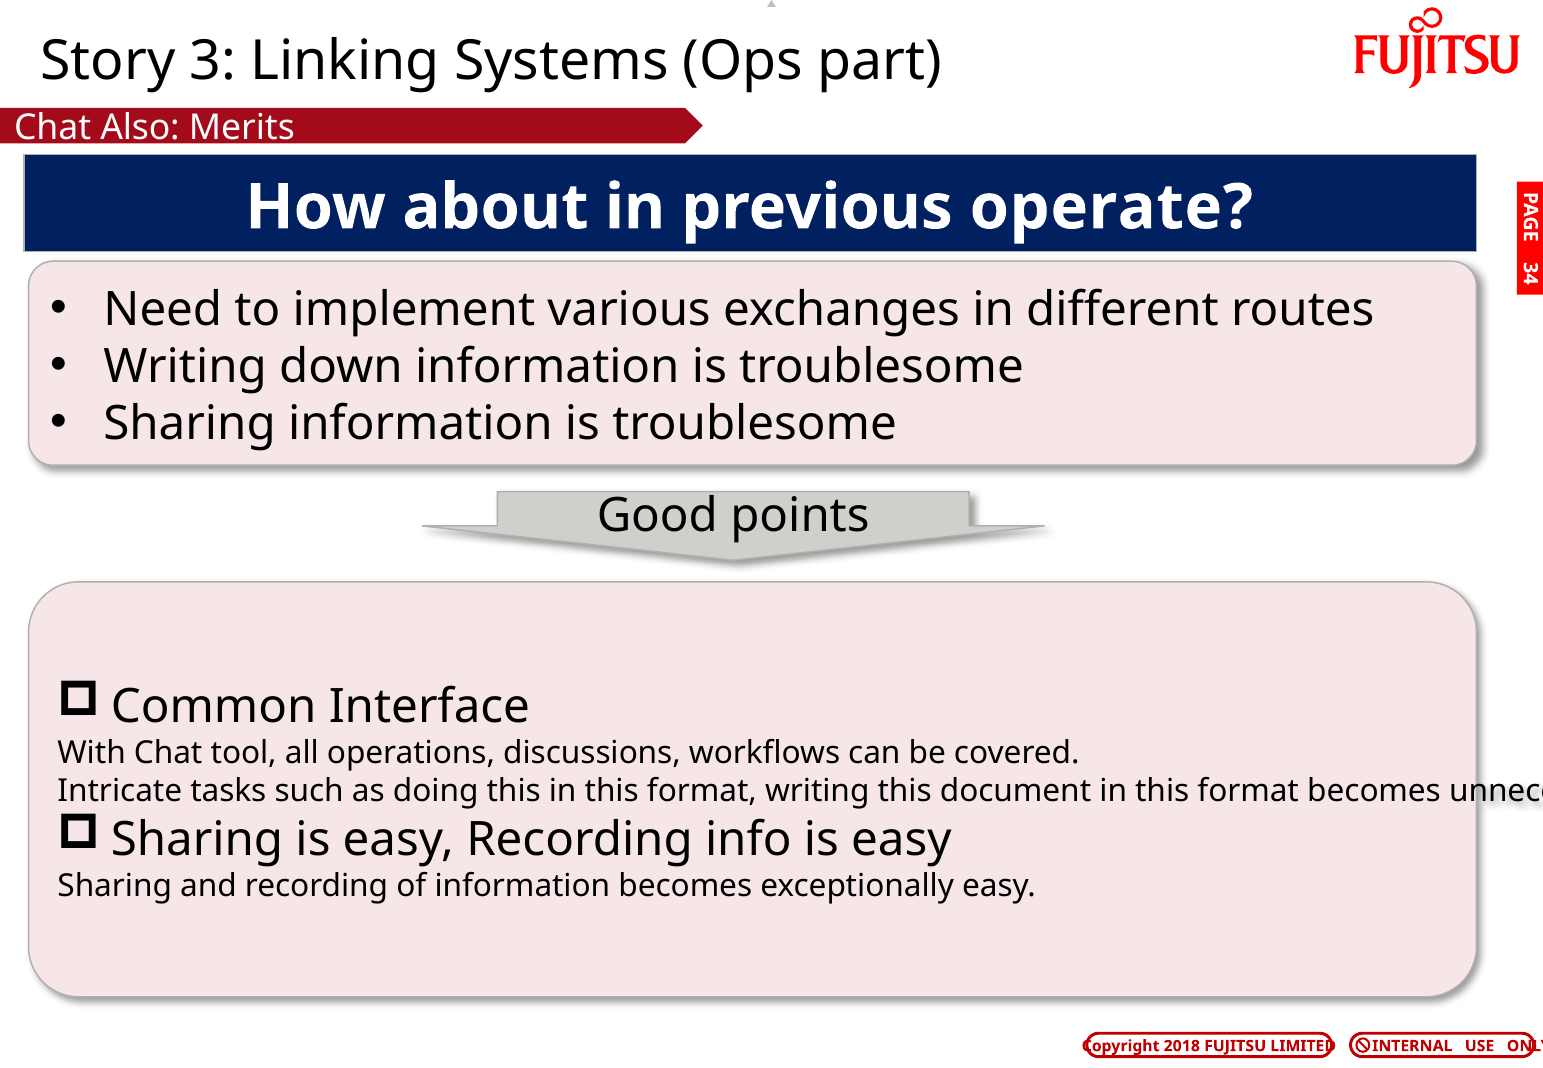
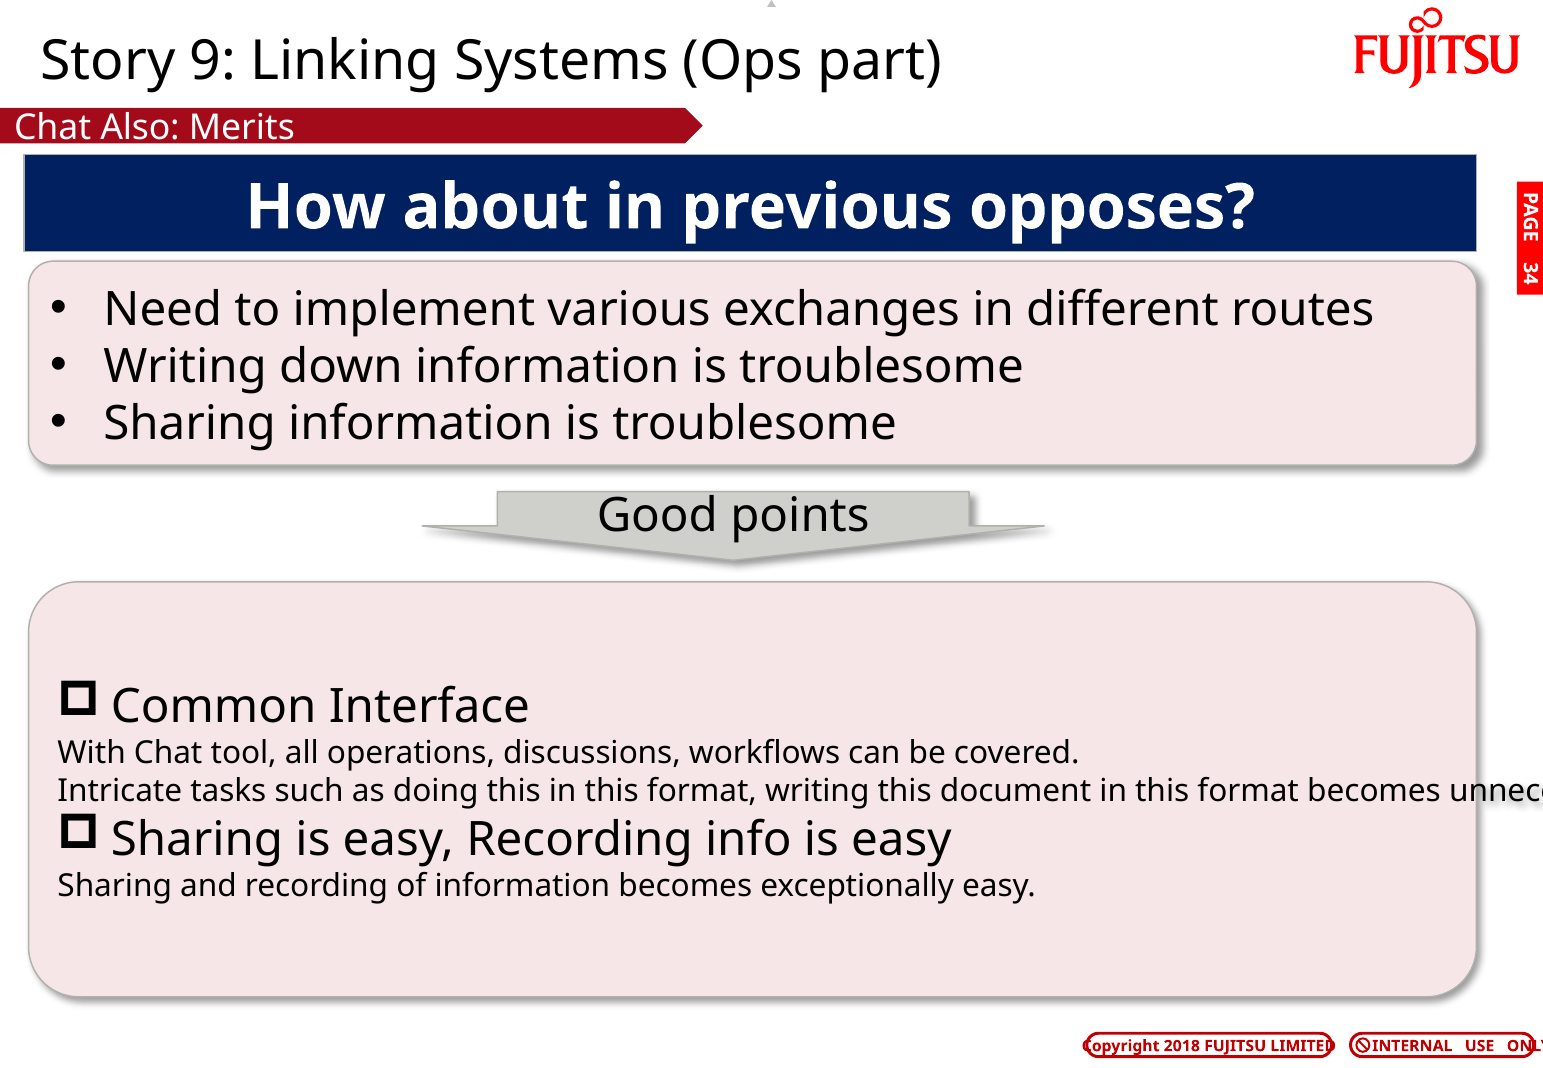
Story 3: 3 -> 9 (213, 61)
operate: operate -> opposes (1112, 207)
